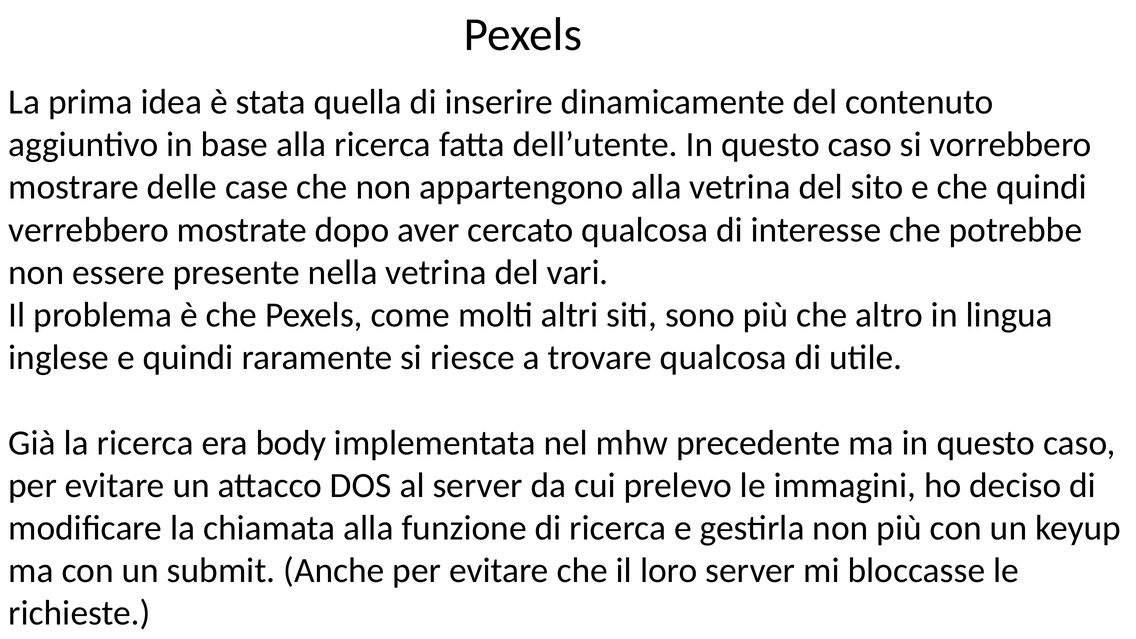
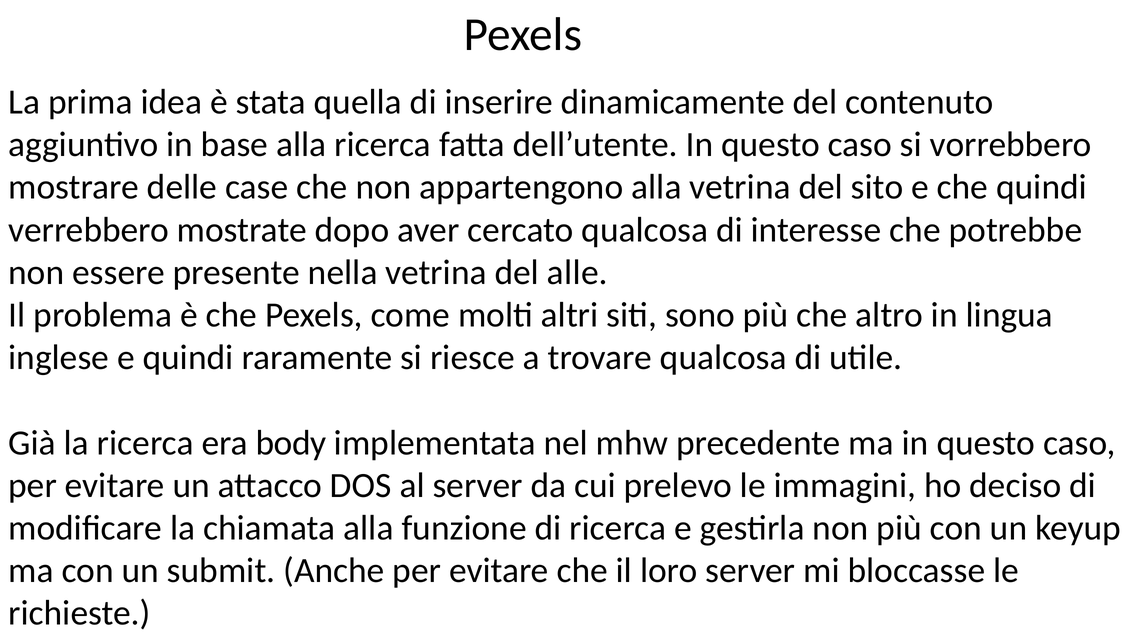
vari: vari -> alle (577, 272)
